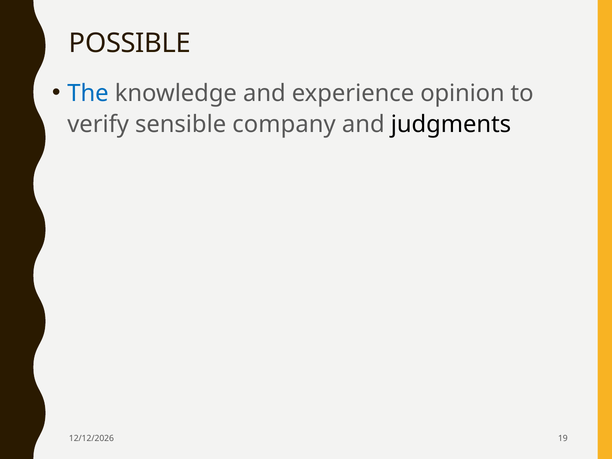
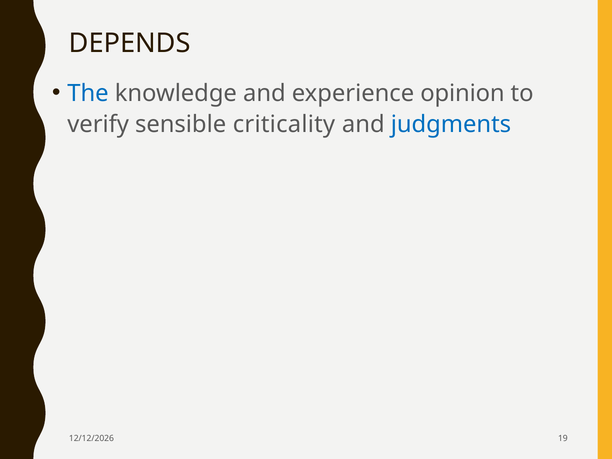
POSSIBLE: POSSIBLE -> DEPENDS (130, 43)
company: company -> criticality (284, 125)
judgments colour: black -> blue (451, 125)
